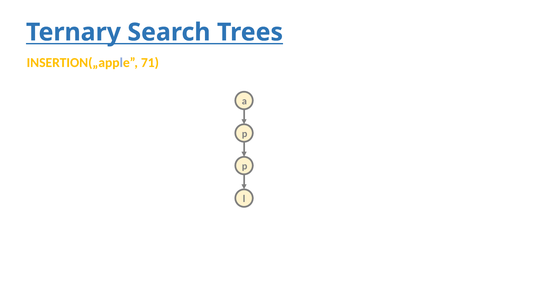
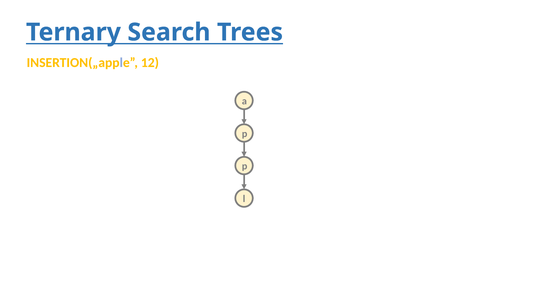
71: 71 -> 12 (150, 63)
